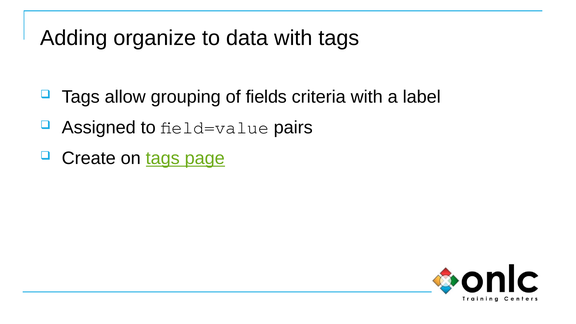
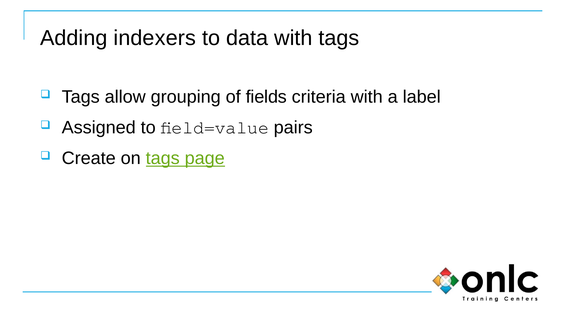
organize: organize -> indexers (155, 38)
